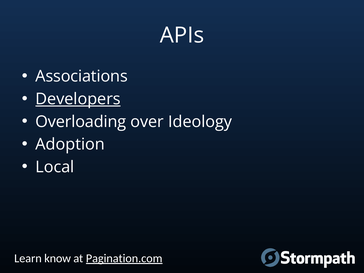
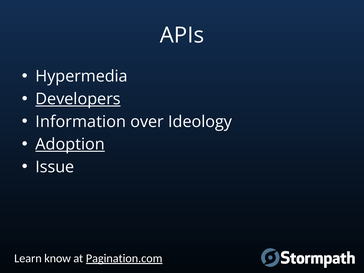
Associations: Associations -> Hypermedia (82, 76)
Overloading: Overloading -> Information (81, 122)
Adoption underline: none -> present (70, 144)
Local: Local -> Issue (55, 167)
